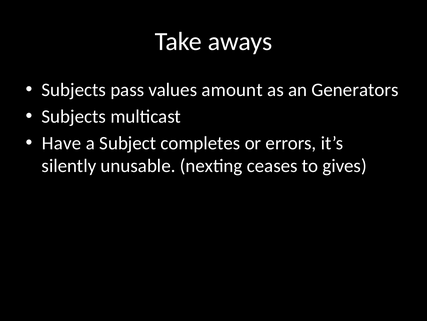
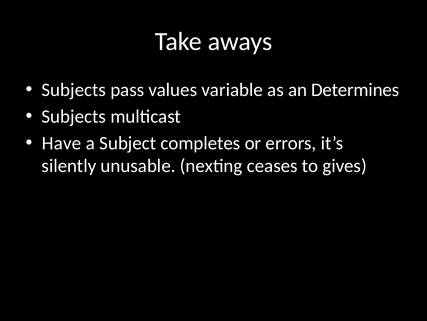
amount: amount -> variable (232, 90)
Generators: Generators -> Determines (355, 90)
